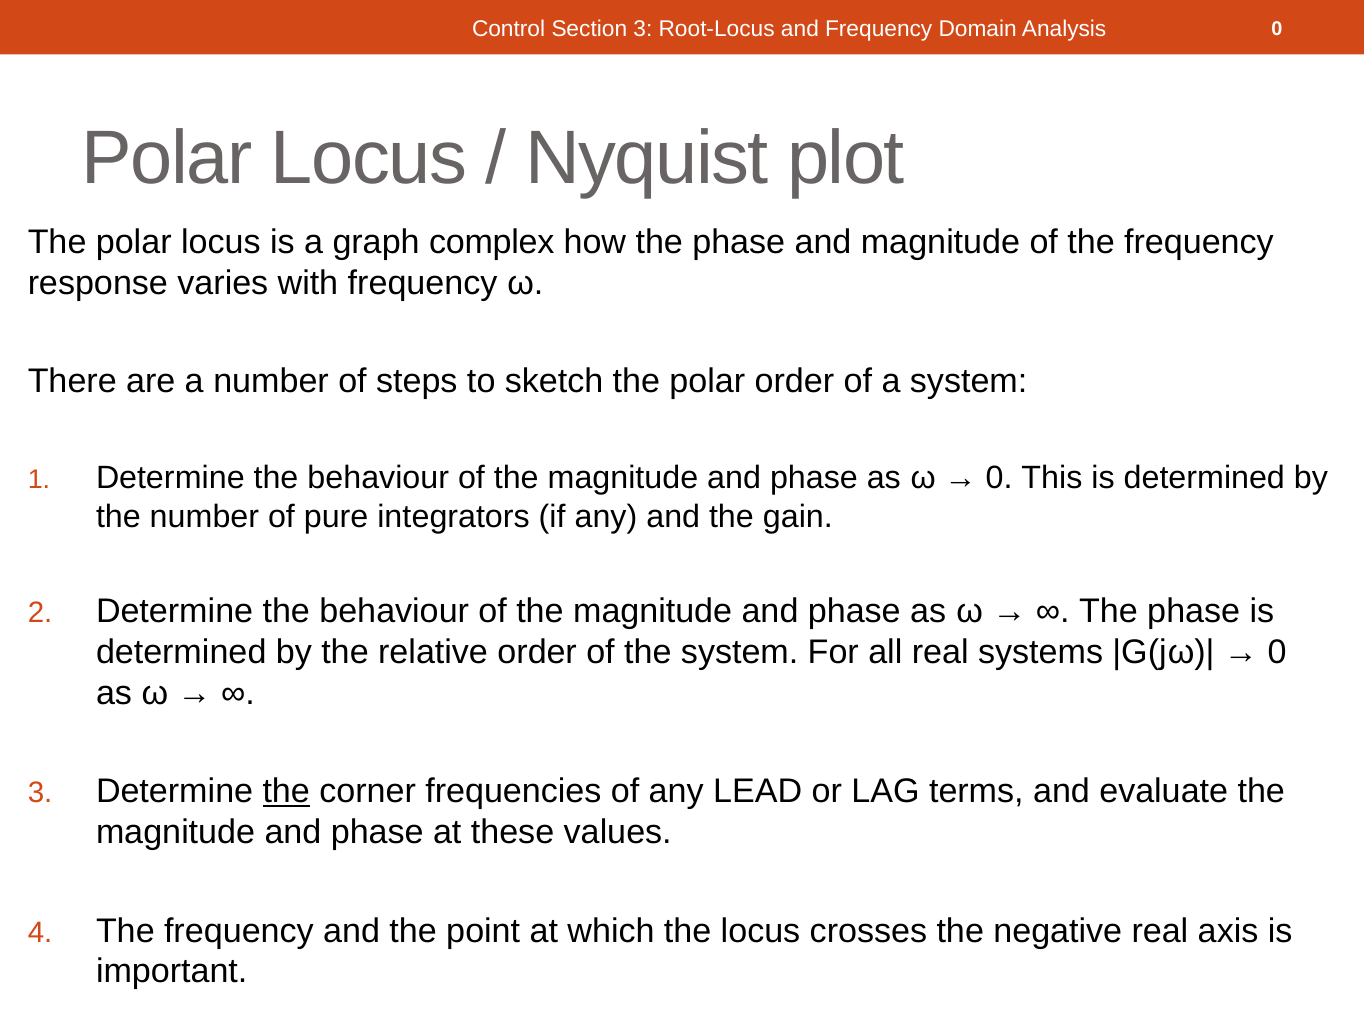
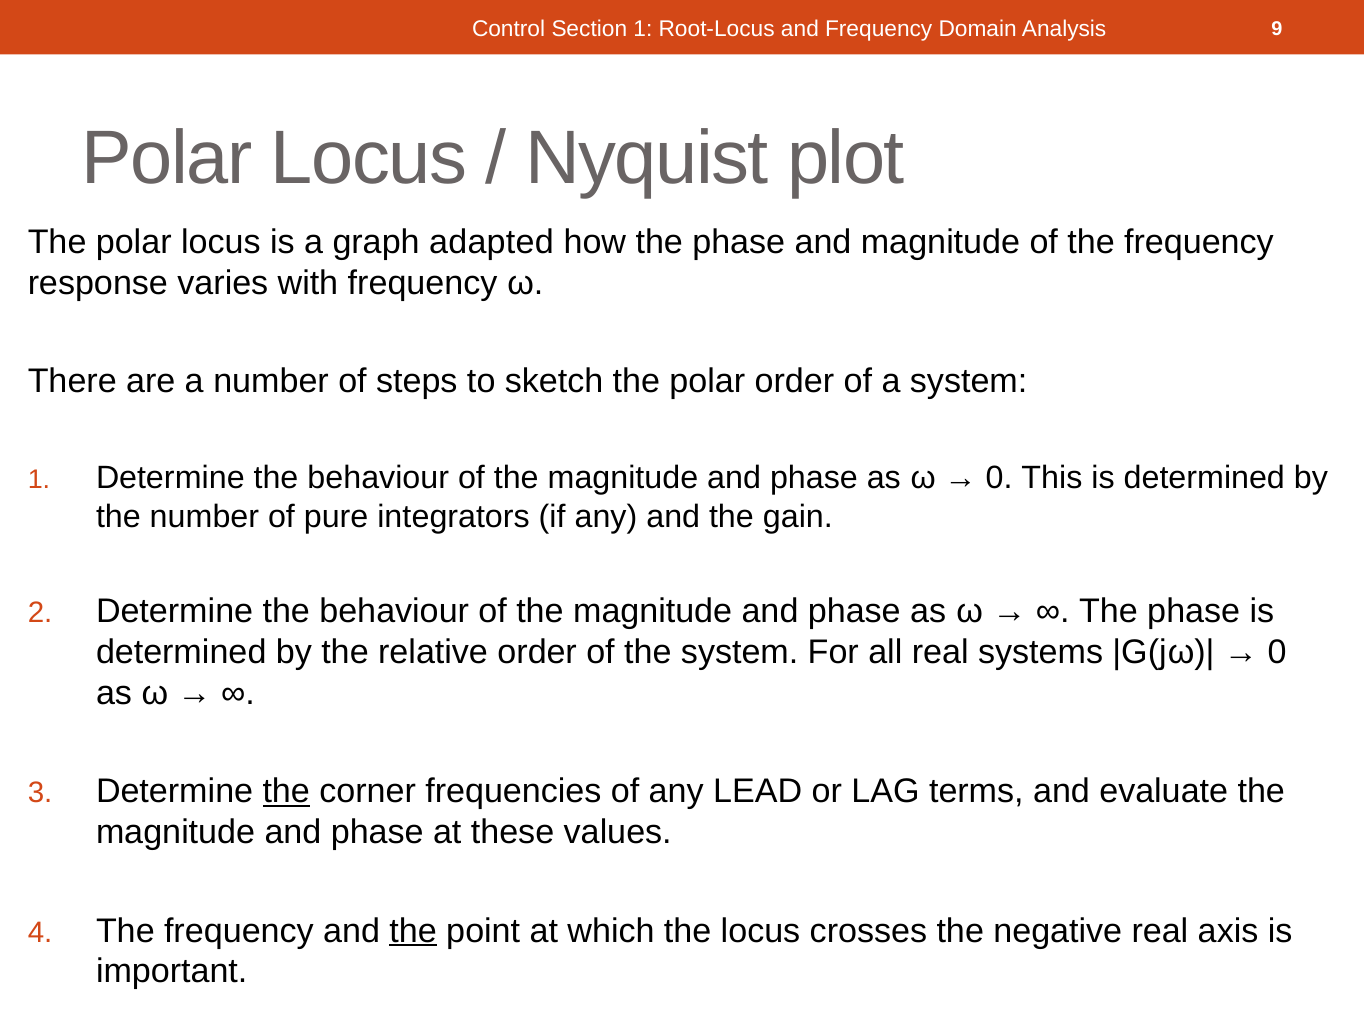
Section 3: 3 -> 1 (643, 29)
Analysis 0: 0 -> 9 (1277, 29)
complex: complex -> adapted (491, 242)
the underline: none -> present (413, 931)
